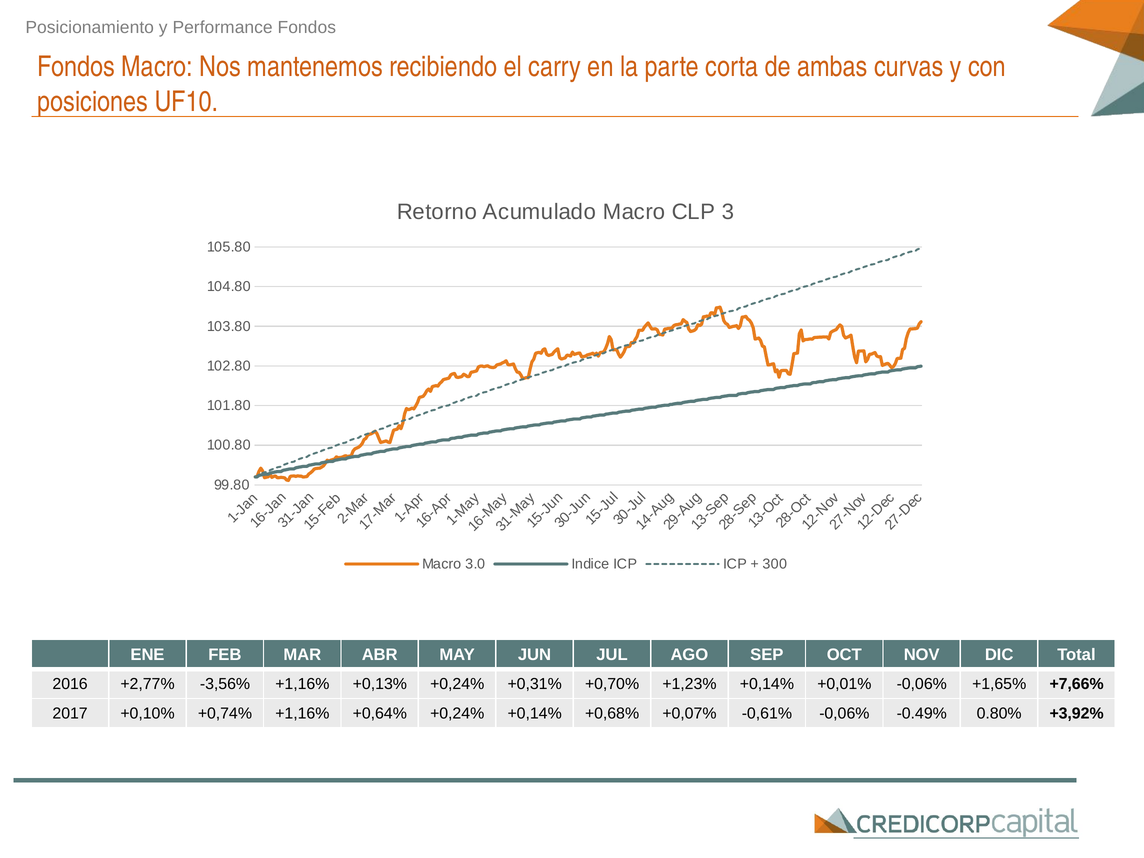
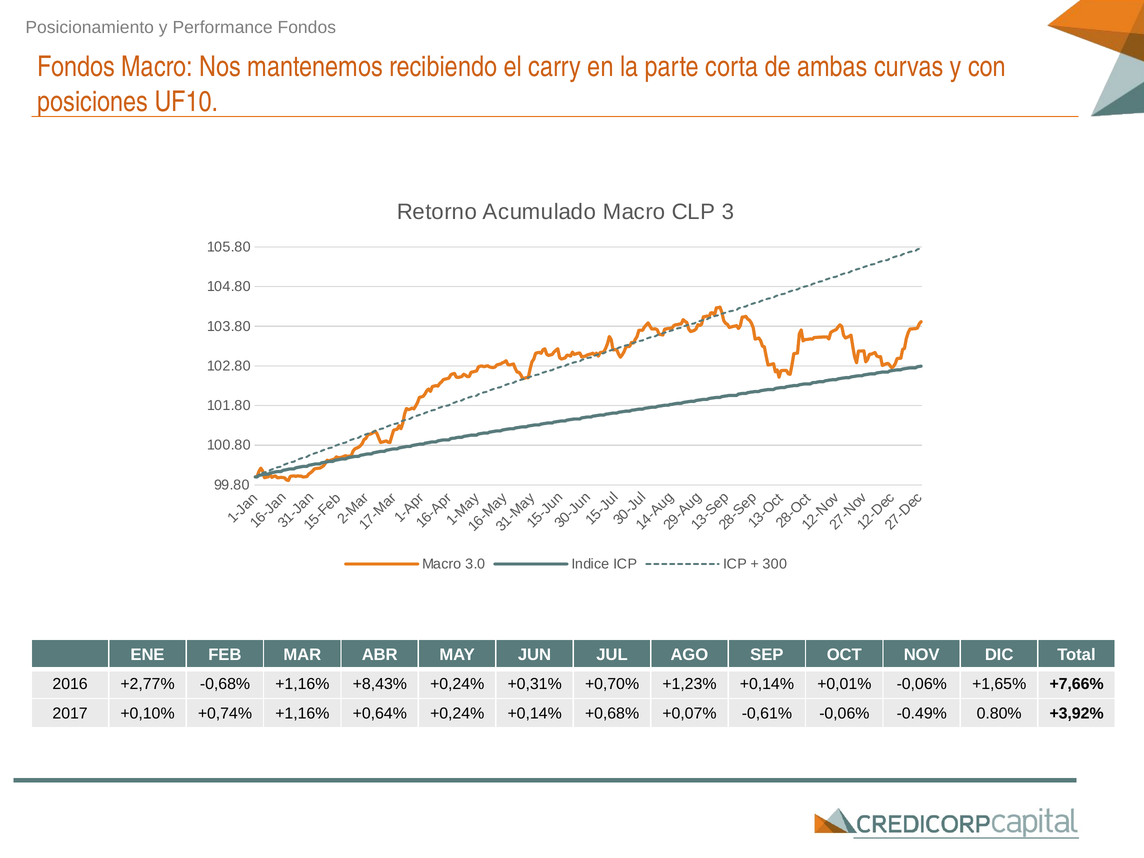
-3,56%: -3,56% -> -0,68% (225, 684)
+0,13%: +0,13% -> +8,43% (380, 684)
